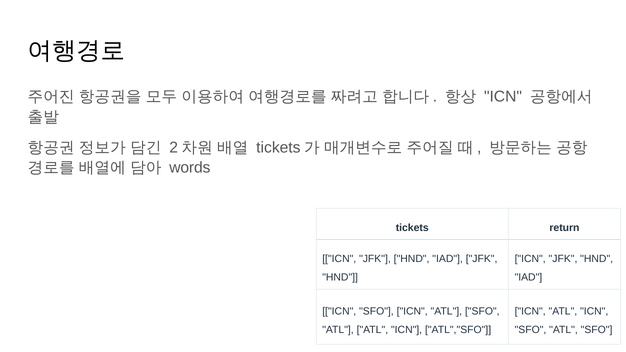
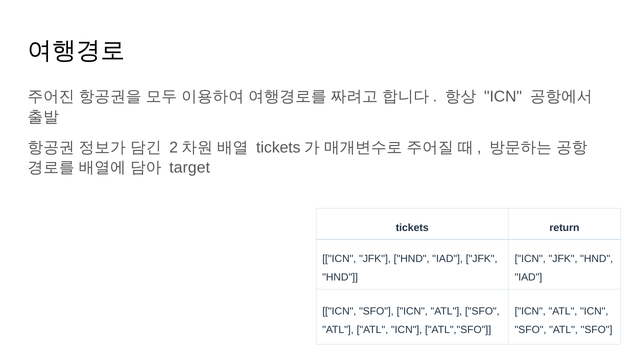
words: words -> target (190, 168)
